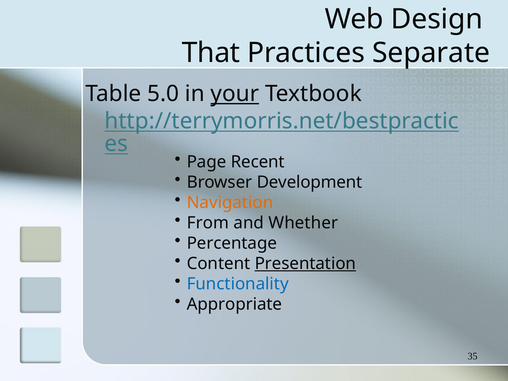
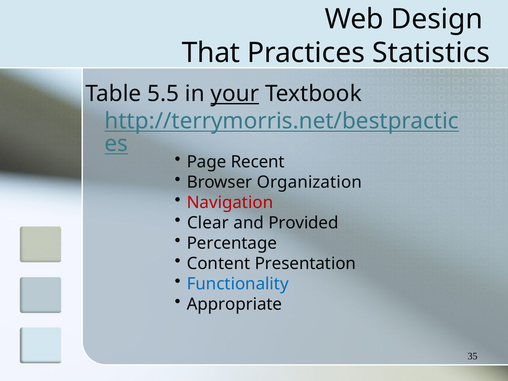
Separate: Separate -> Statistics (431, 53)
5.0: 5.0 -> 5.5 (163, 94)
Development: Development -> Organization (309, 182)
Navigation colour: orange -> red (230, 203)
From: From -> Clear (208, 223)
Whether: Whether -> Provided (303, 223)
Presentation underline: present -> none (305, 264)
